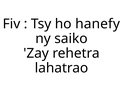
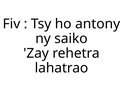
hanefy: hanefy -> antony (98, 24)
